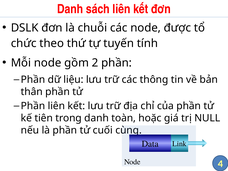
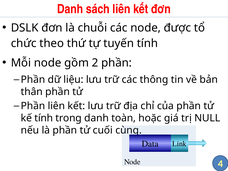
kế tiên: tiên -> tính (44, 118)
